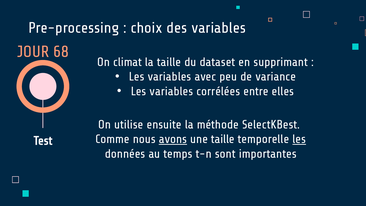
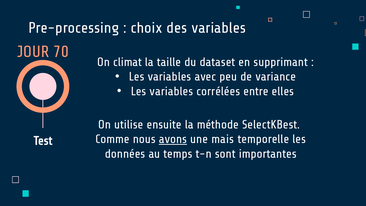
68: 68 -> 70 (61, 52)
une taille: taille -> mais (223, 139)
les underline: present -> none (299, 139)
